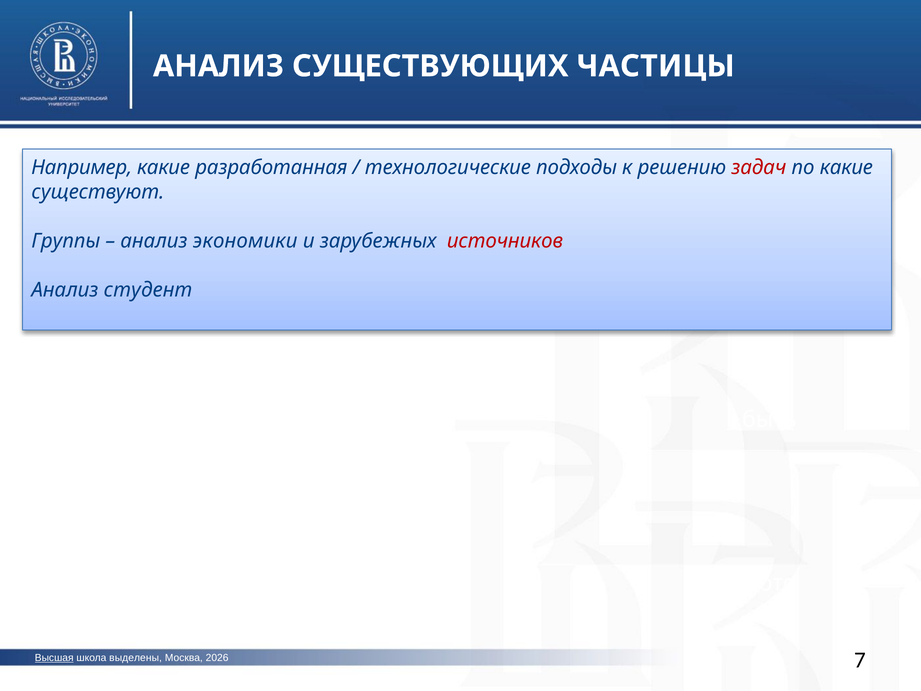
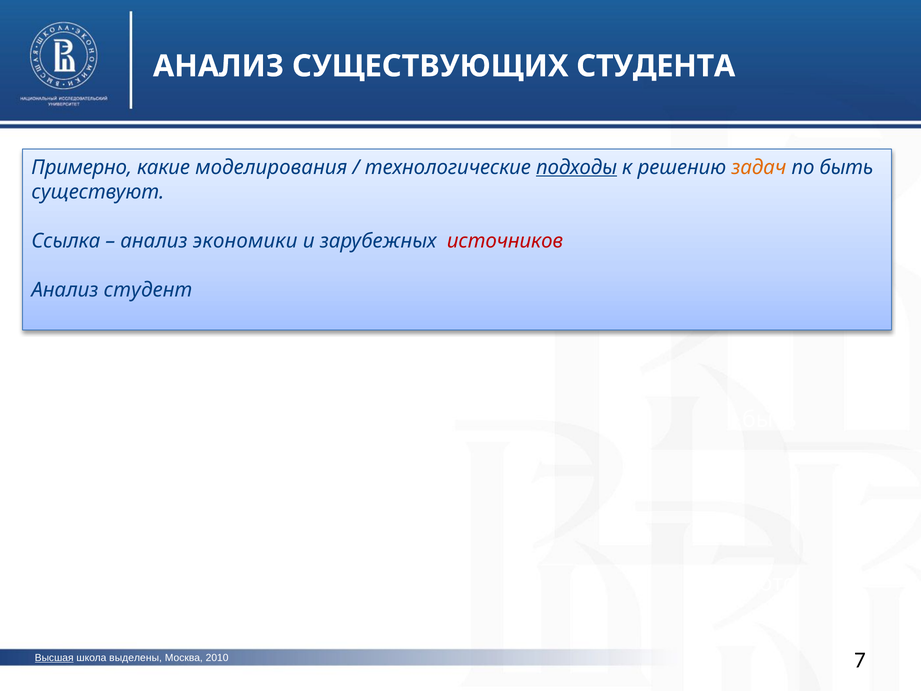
ЧАСТИЦЫ: ЧАСТИЦЫ -> СТУДЕНТА (656, 66)
Например: Например -> Примерно (82, 167)
разработанная: разработанная -> моделирования (271, 167)
подходы underline: none -> present (577, 167)
задач colour: red -> orange (759, 167)
по какие: какие -> быть (846, 167)
Группы: Группы -> Ссылка (66, 241)
2026: 2026 -> 2010 (217, 657)
